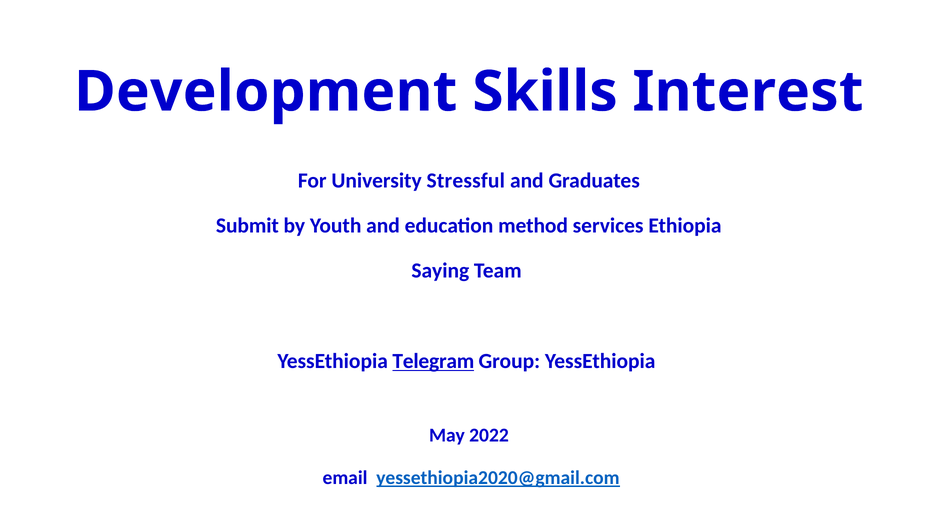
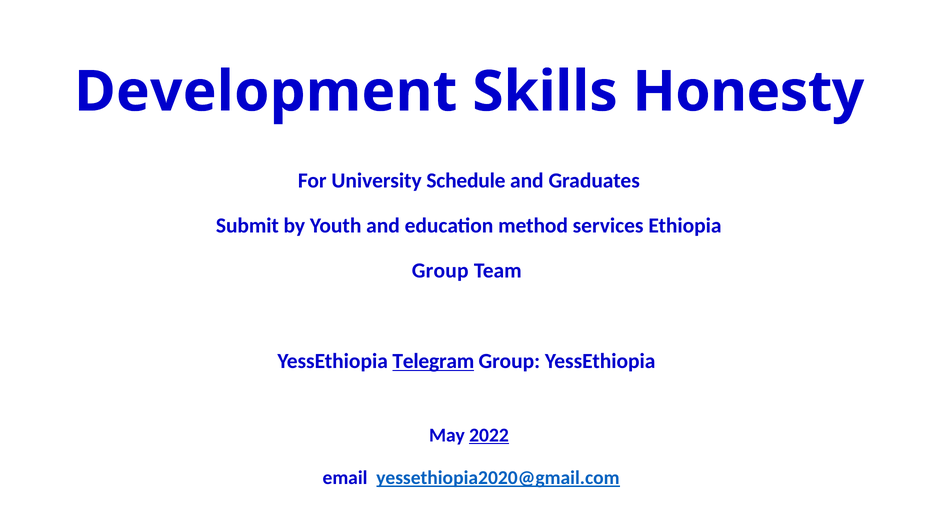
Interest: Interest -> Honesty (748, 92)
Stressful: Stressful -> Schedule (466, 180)
Saying: Saying -> Group (440, 271)
2022 underline: none -> present (489, 435)
